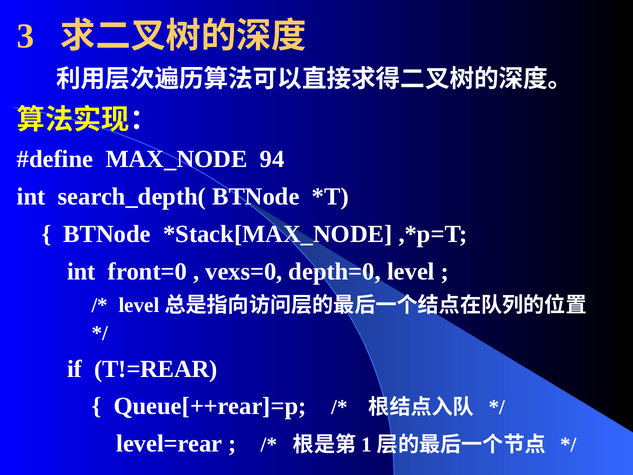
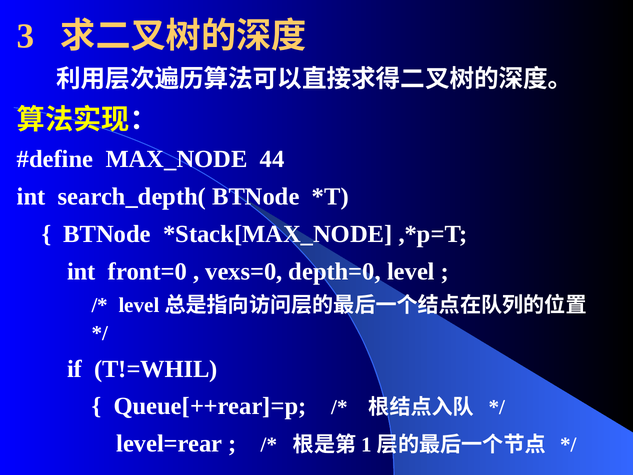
94: 94 -> 44 (272, 159)
T!=REAR: T!=REAR -> T!=WHIL (156, 369)
